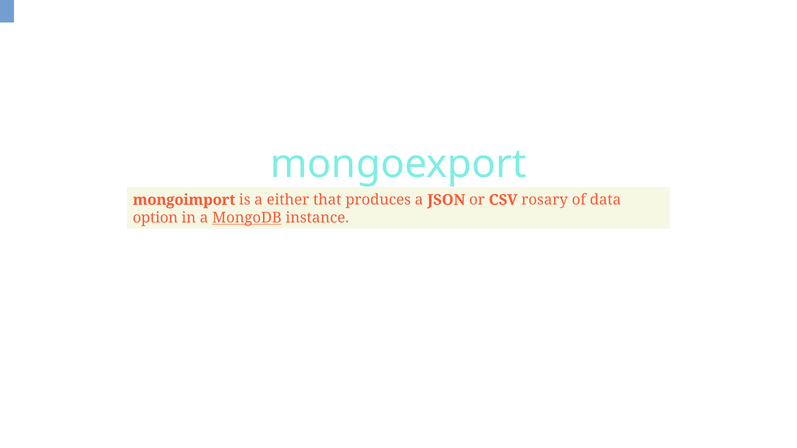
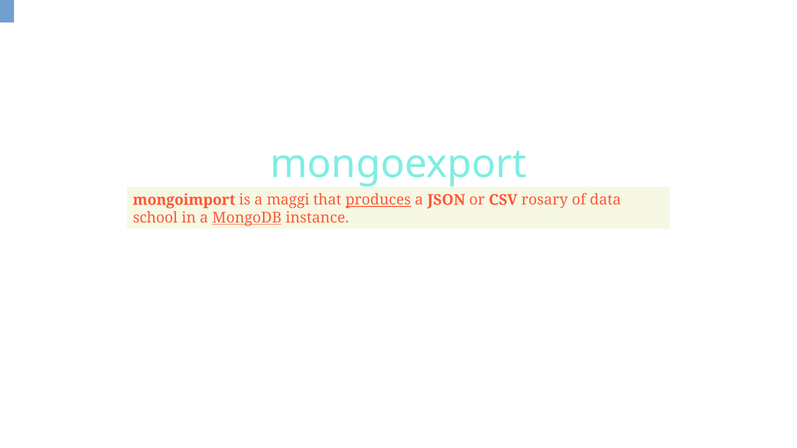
either: either -> maggi (288, 200)
produces underline: none -> present (378, 200)
option: option -> school (155, 218)
